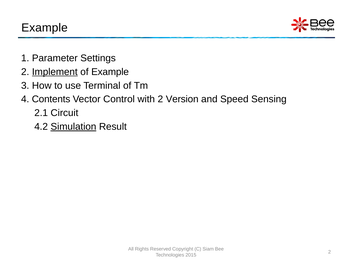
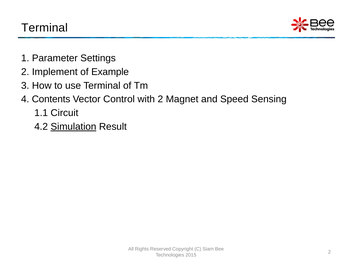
Example: Example -> Terminal (45, 28)
Implement underline: present -> none (55, 72)
Version: Version -> Magnet (182, 99)
2.1: 2.1 -> 1.1 (41, 113)
